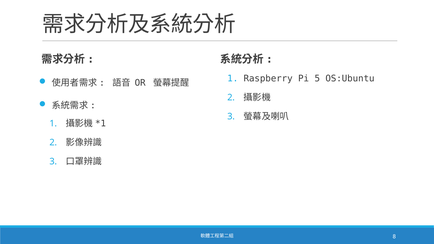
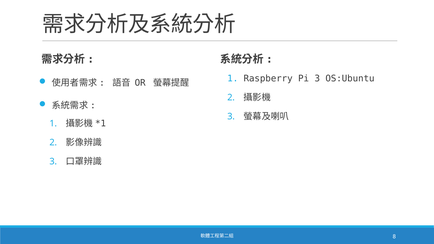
Pi 5: 5 -> 3 (317, 78)
